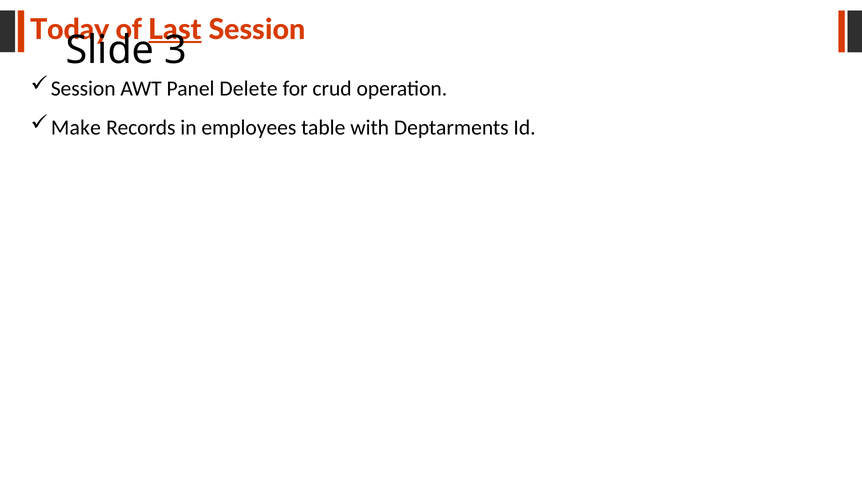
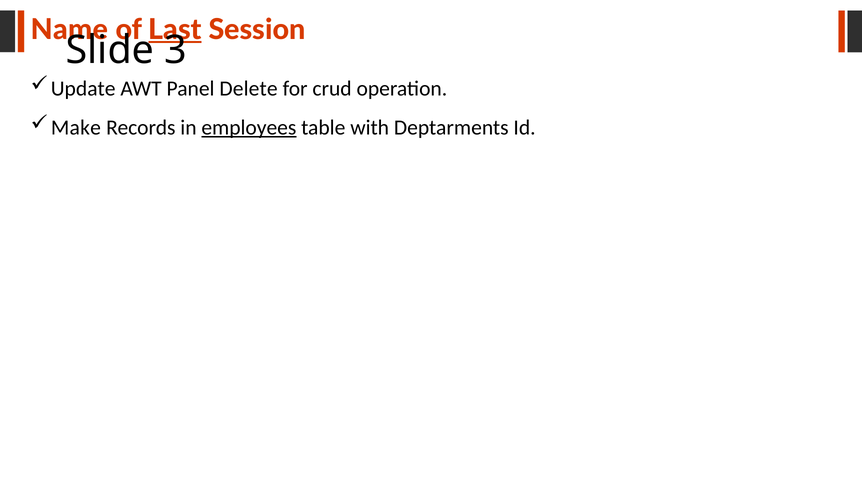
Today: Today -> Name (69, 30)
Session: Session -> Update (83, 89)
employees underline: none -> present (249, 128)
